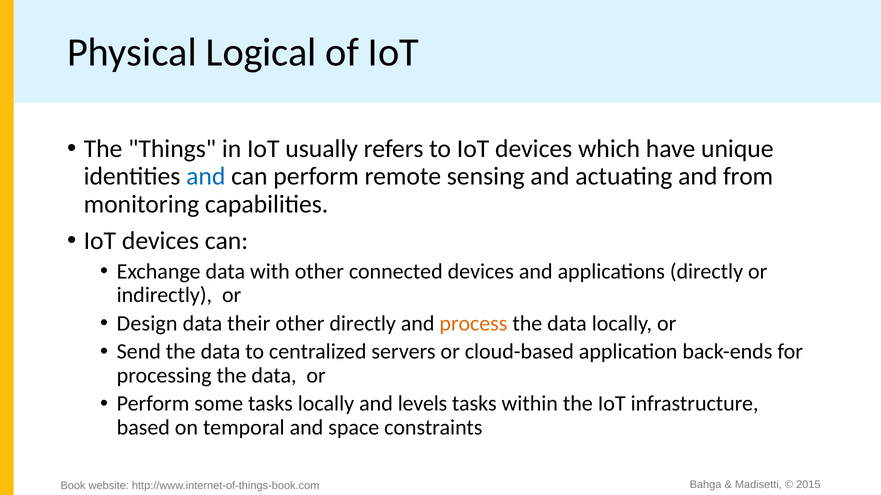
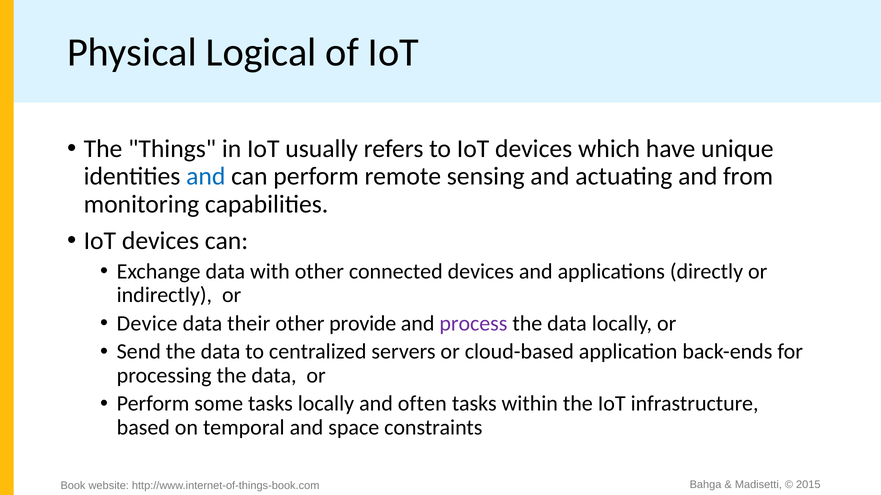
Design: Design -> Device (147, 324)
other directly: directly -> provide (363, 324)
process colour: orange -> purple (473, 324)
levels: levels -> often (422, 404)
